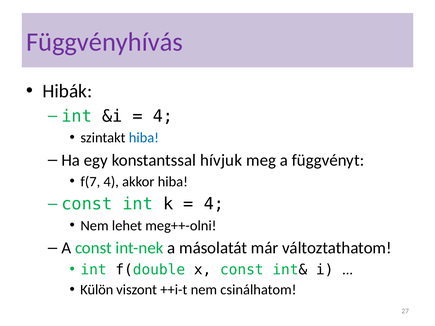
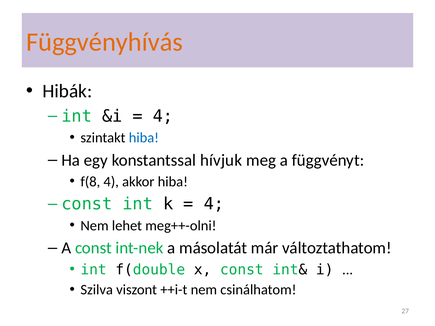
Függvényhívás colour: purple -> orange (104, 42)
f(7: f(7 -> f(8 (90, 182)
Külön: Külön -> Szilva (97, 290)
